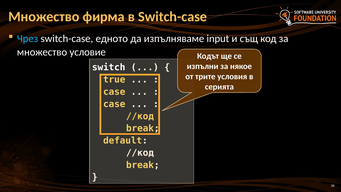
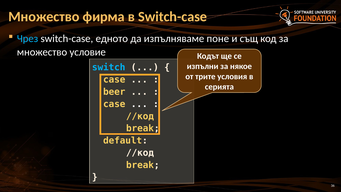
input: input -> поне (218, 39)
switch colour: white -> light blue (109, 67)
true: true -> casе (114, 80)
casе: casе -> beer (114, 92)
